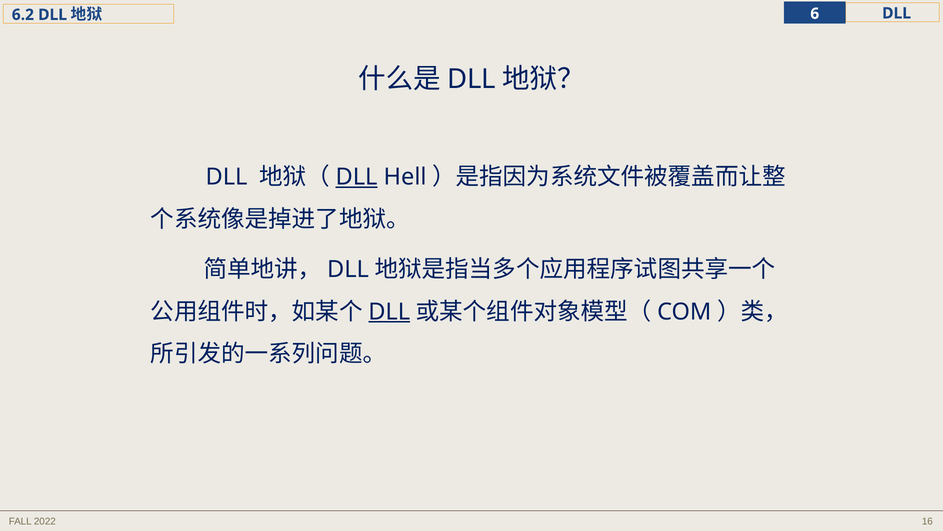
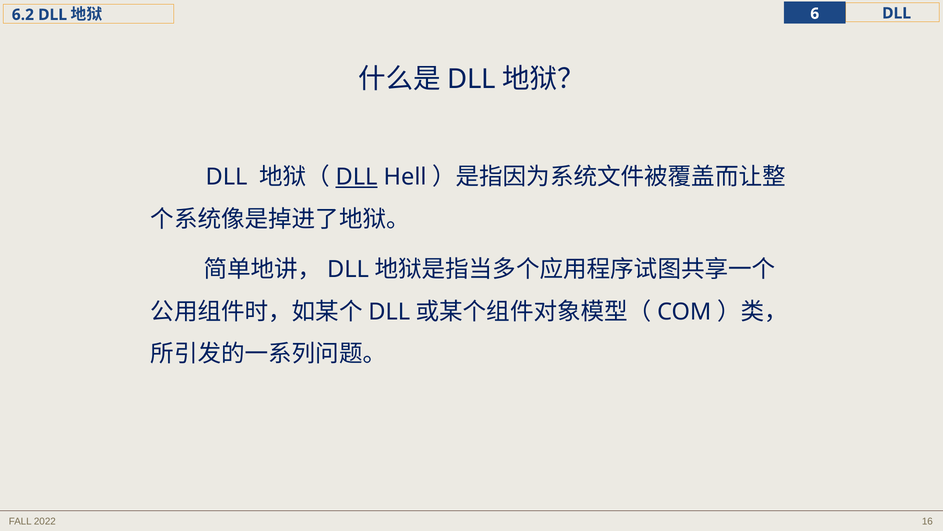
DLL underline: present -> none (389, 311)
